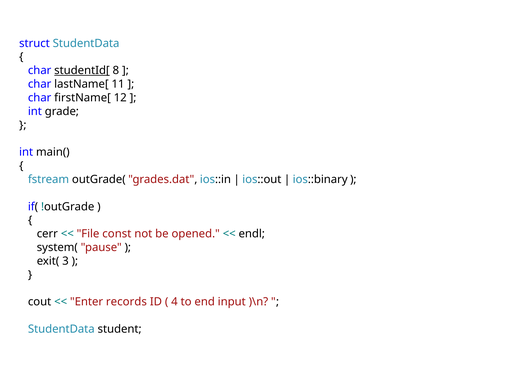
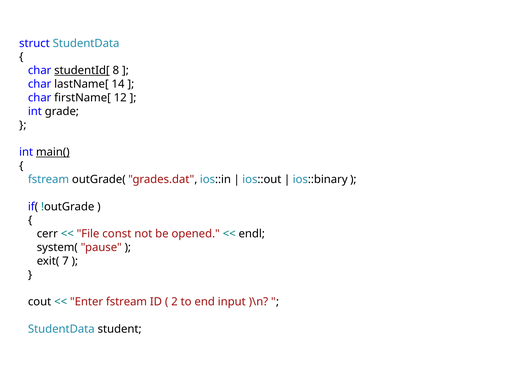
11: 11 -> 14 (118, 84)
main( underline: none -> present (53, 152)
3: 3 -> 7 (65, 261)
Enter records: records -> fstream (127, 302)
4: 4 -> 2 (174, 302)
